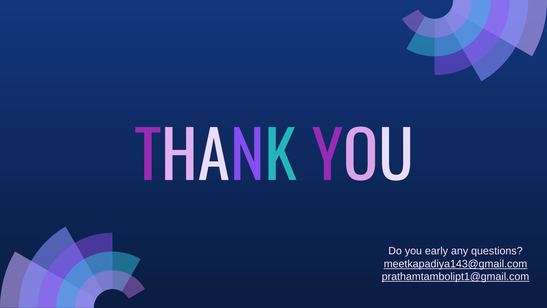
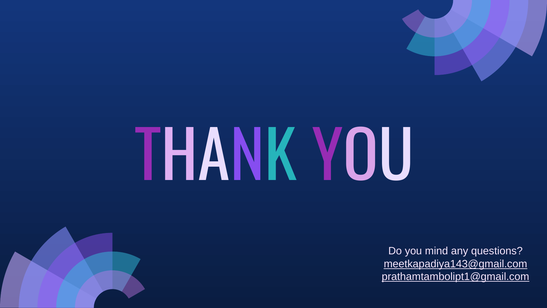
early: early -> mind (437, 251)
